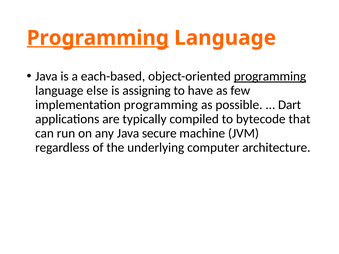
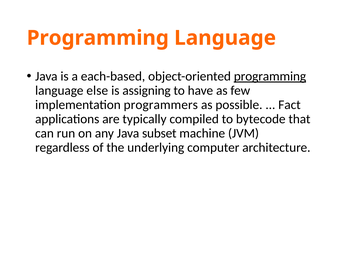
Programming underline: present -> none (98, 38)
implementation programming: programming -> programmers (161, 105)
Dart: Dart -> Fact (289, 105)
secure: secure -> subset (159, 133)
